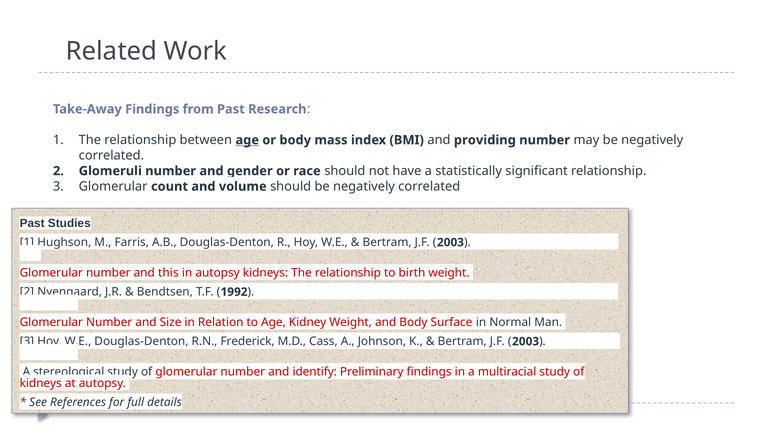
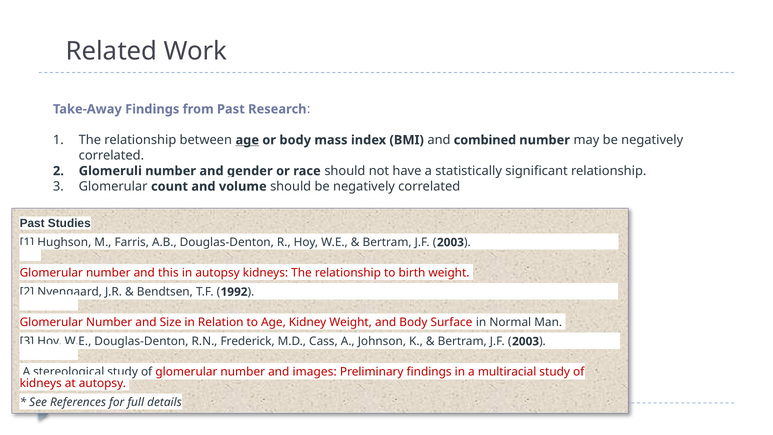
providing: providing -> combined (485, 140)
identify: identify -> images (315, 372)
